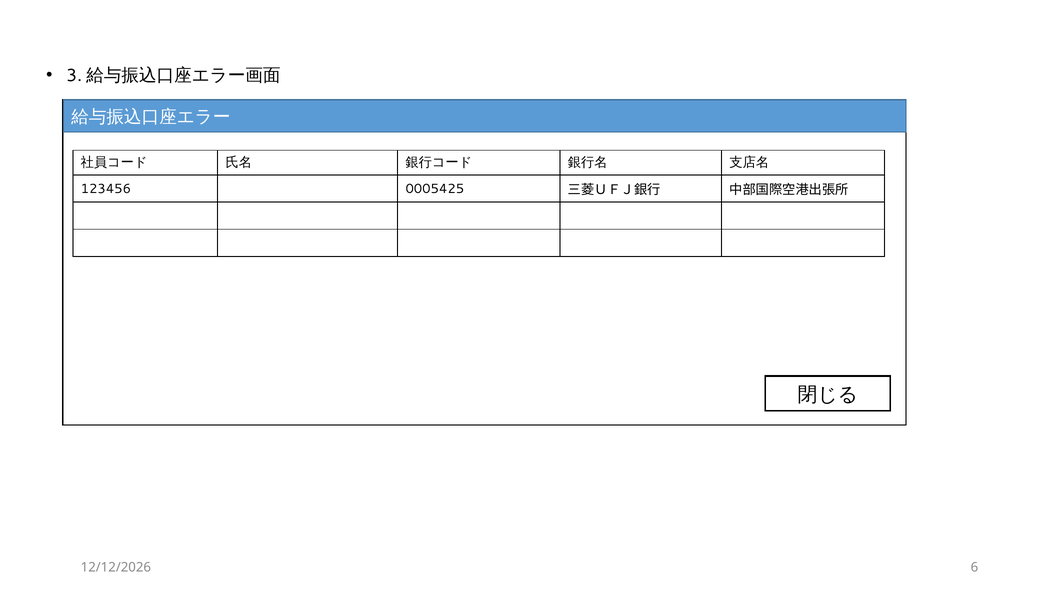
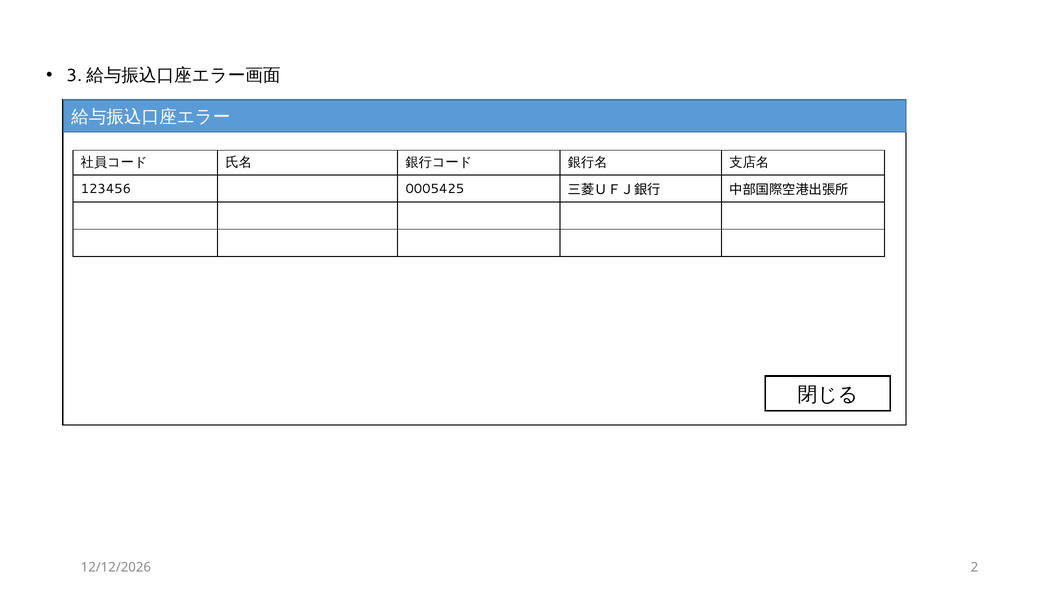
6: 6 -> 2 (974, 568)
